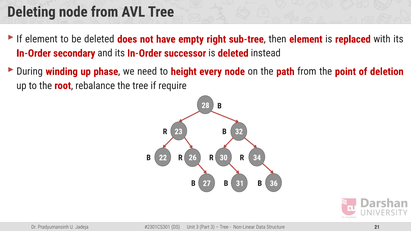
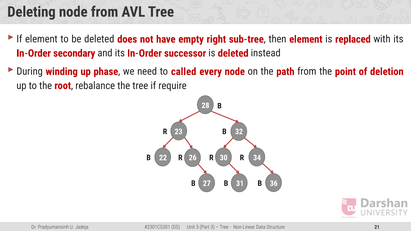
height: height -> called (184, 72)
